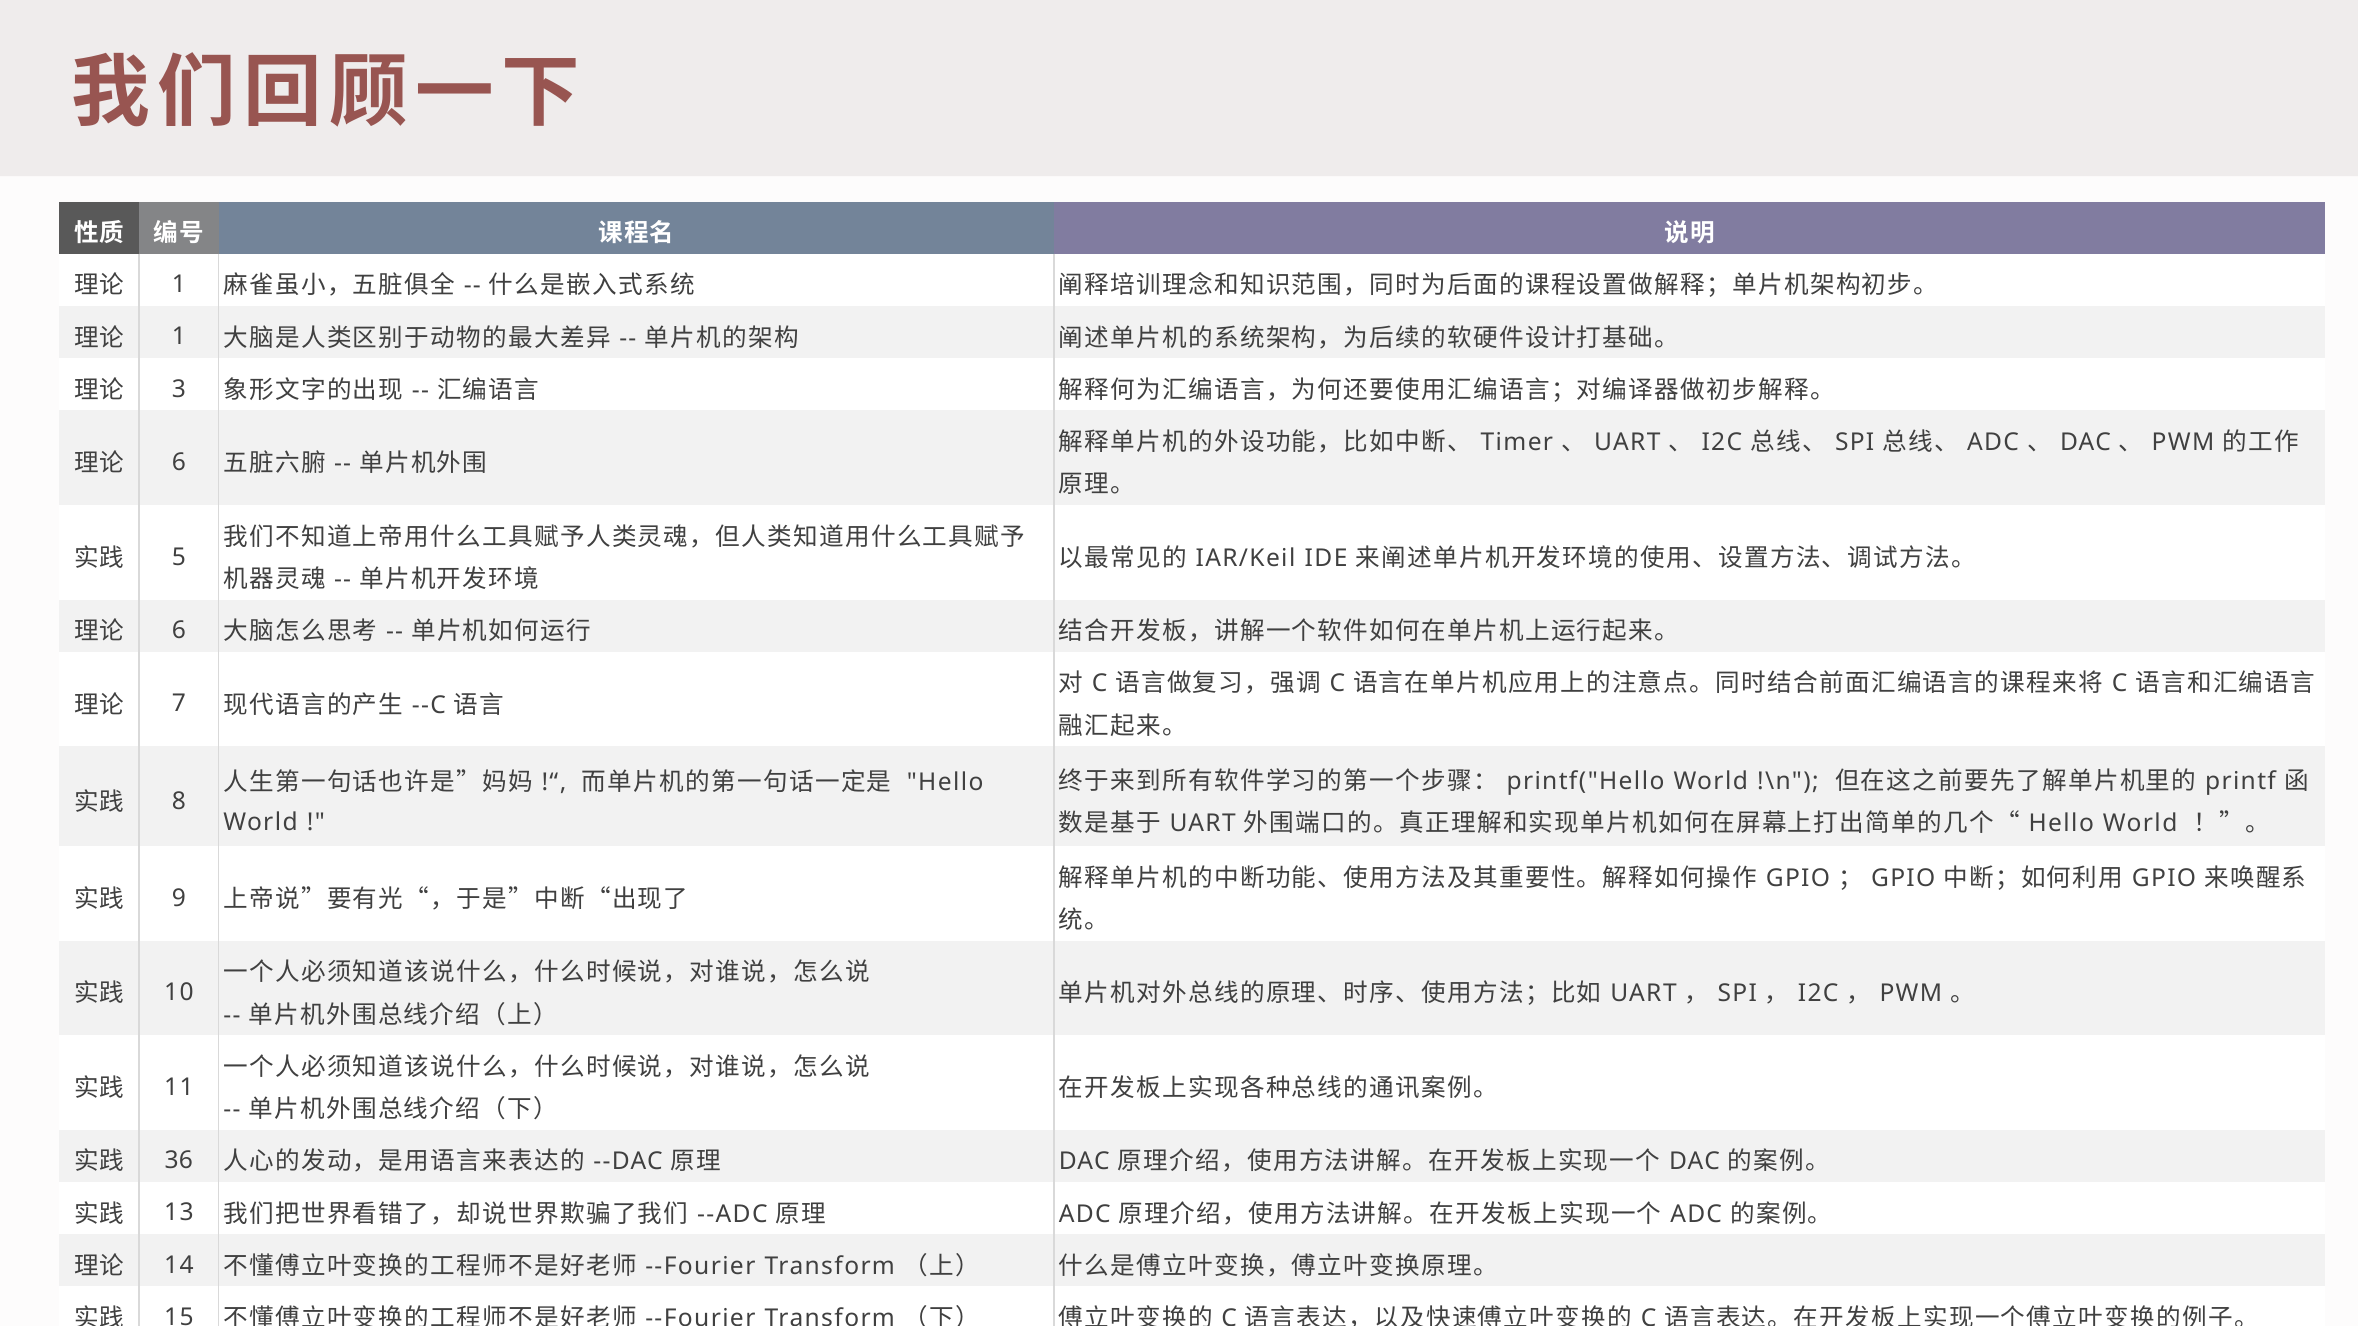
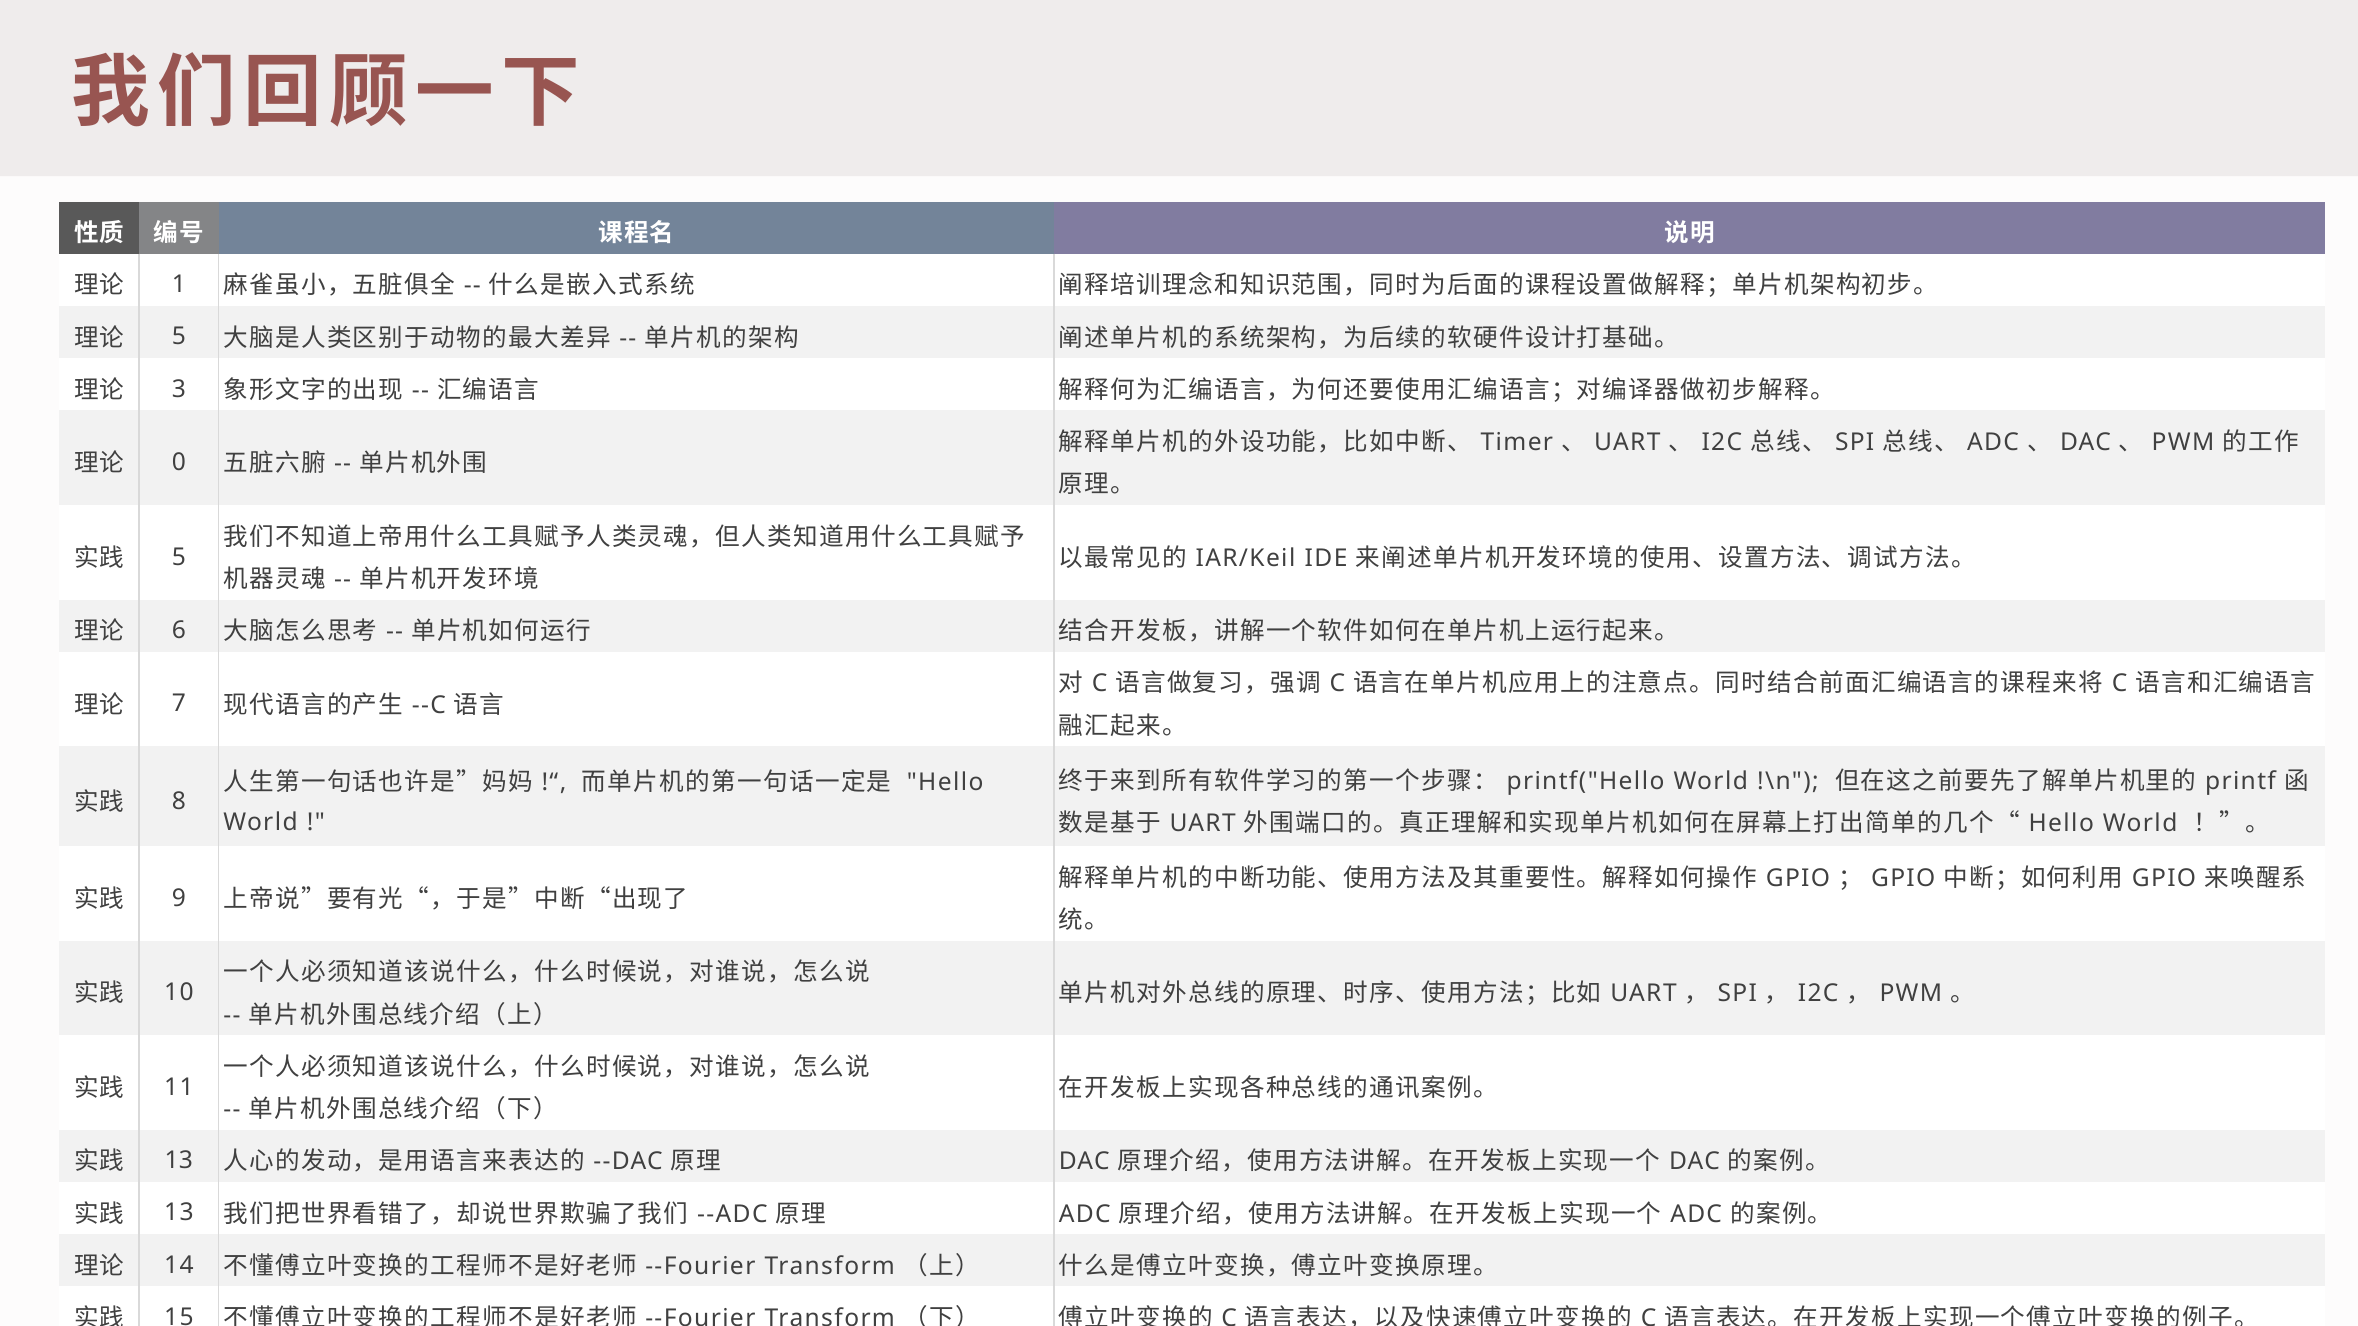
1: 1 -> 5 (179, 337)
6: 6 -> 0 (179, 462)
36: 36 -> 13 (179, 1161)
